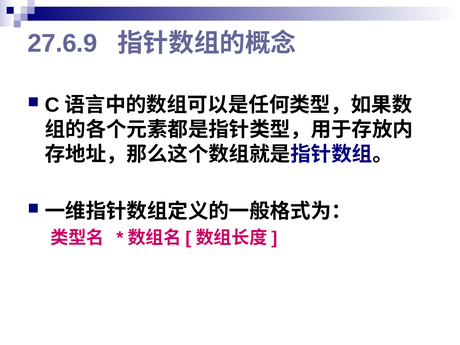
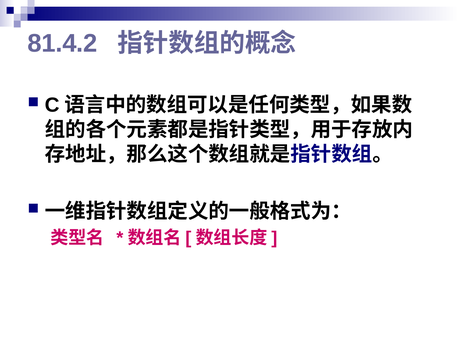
27.6.9: 27.6.9 -> 81.4.2 (62, 43)
